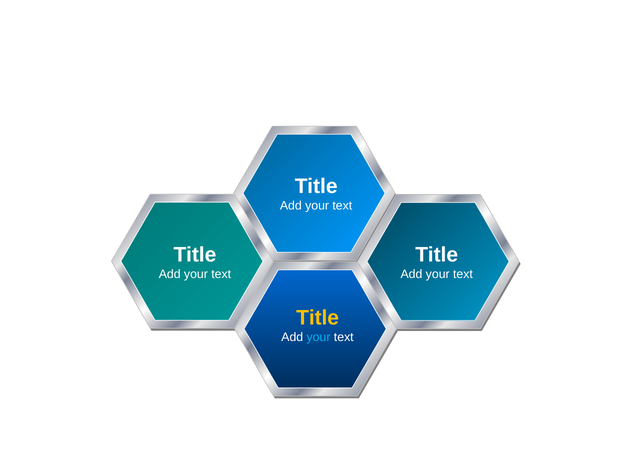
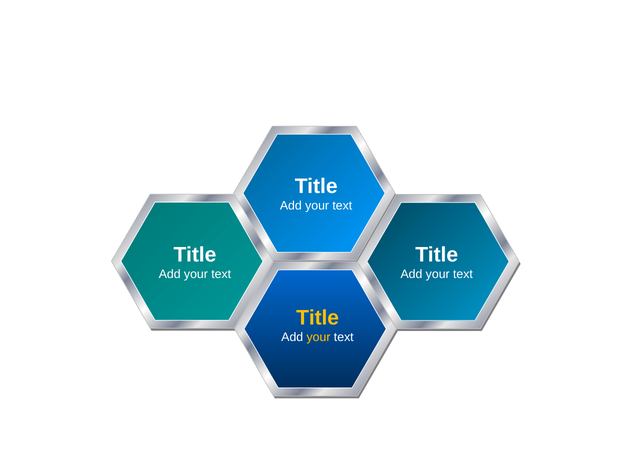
your colour: light blue -> yellow (319, 337)
